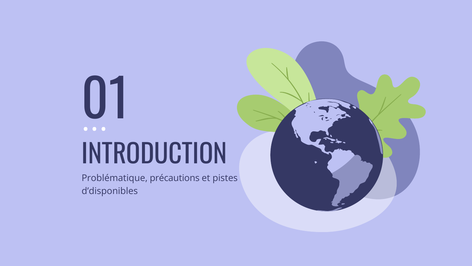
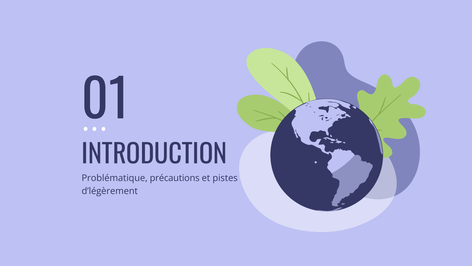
d’disponibles: d’disponibles -> d’légèrement (110, 191)
